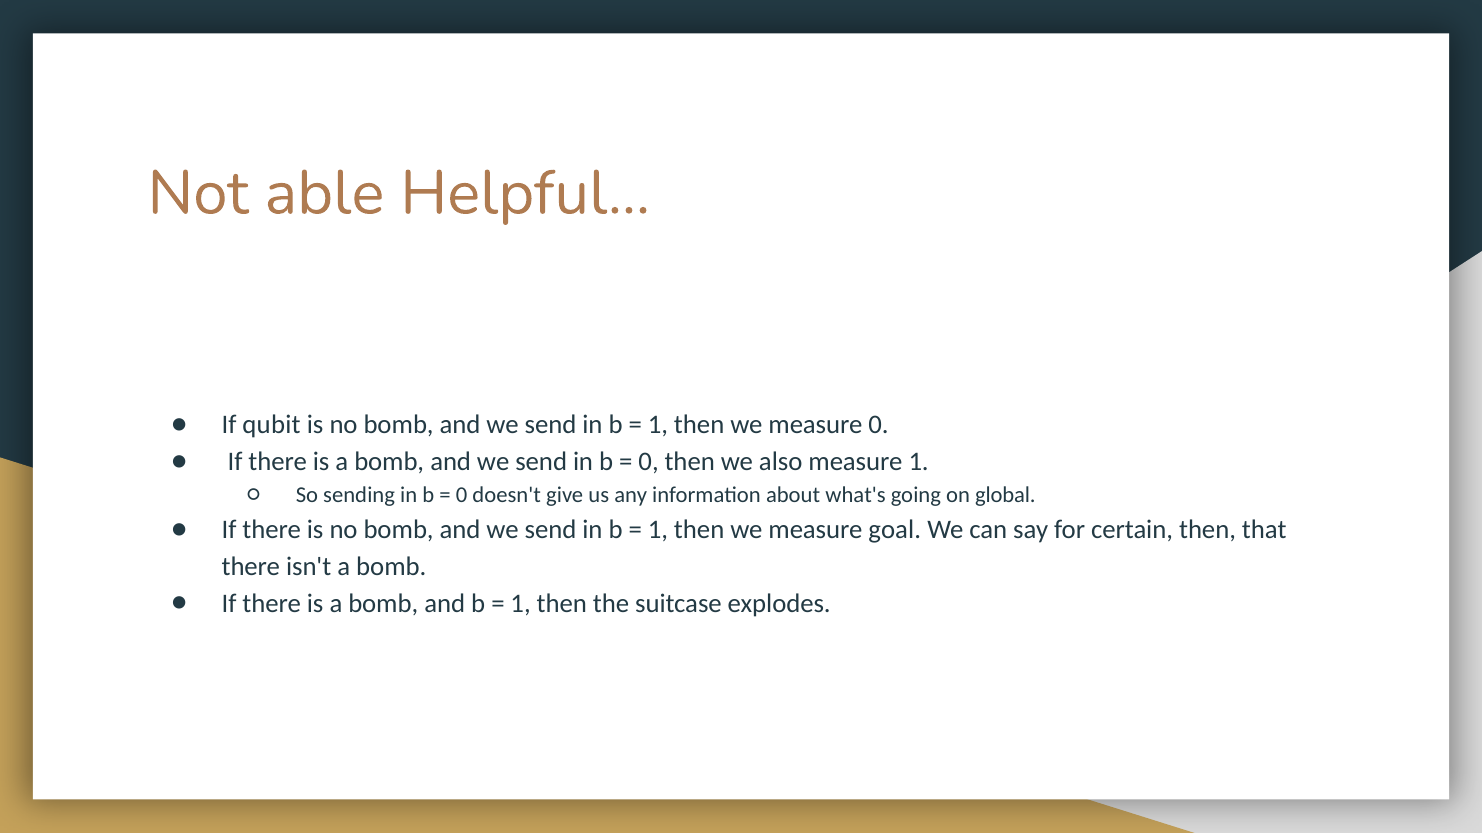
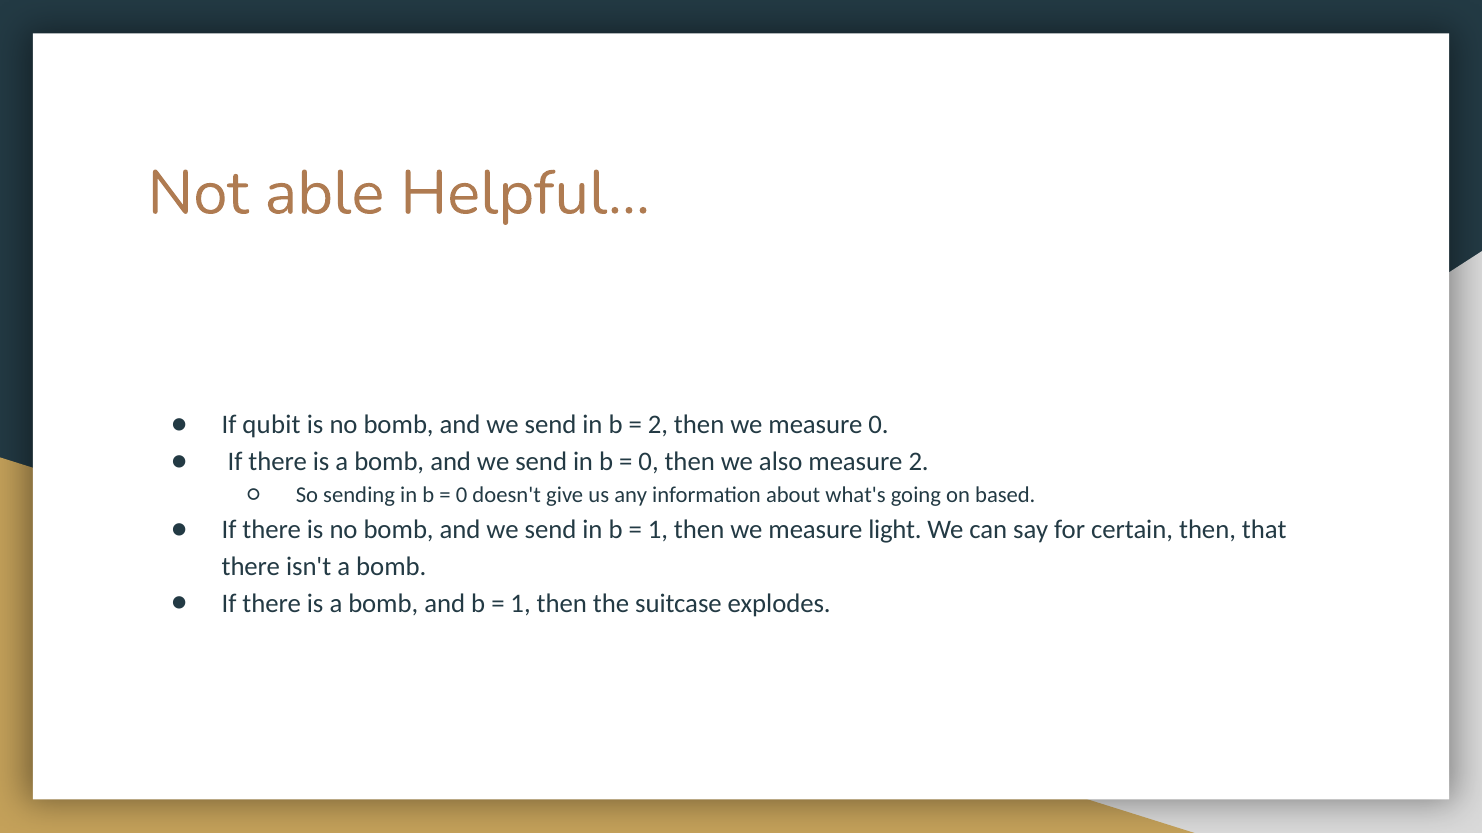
1: 1 -> 2 (658, 425)
measure 1: 1 -> 2 (919, 462)
global: global -> based (1005, 496)
goal: goal -> light (895, 530)
